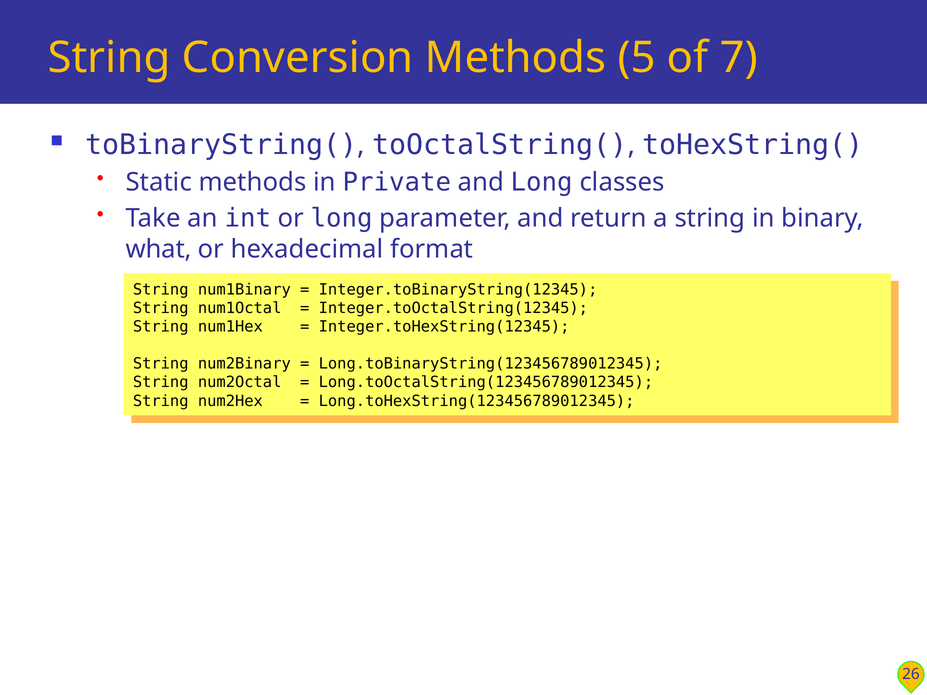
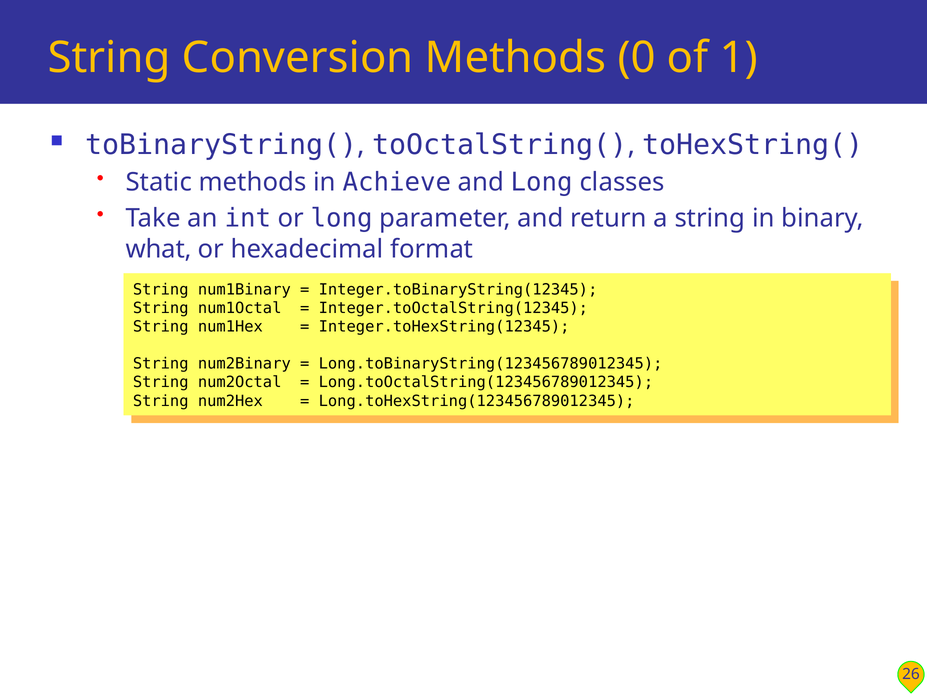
5: 5 -> 0 (637, 58)
7: 7 -> 1 (739, 58)
Private: Private -> Achieve (397, 182)
